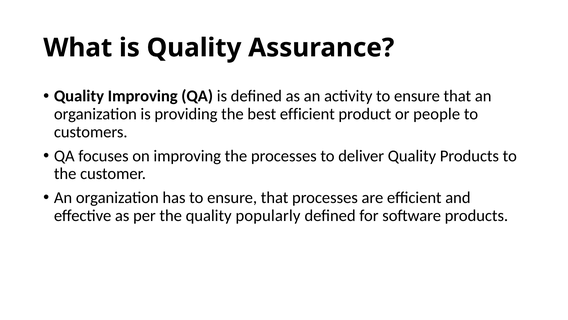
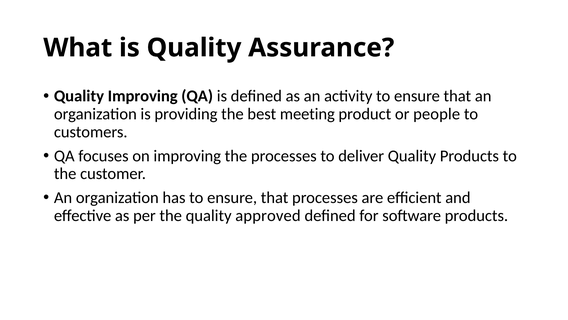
best efficient: efficient -> meeting (307, 114)
popularly: popularly -> approved (268, 215)
